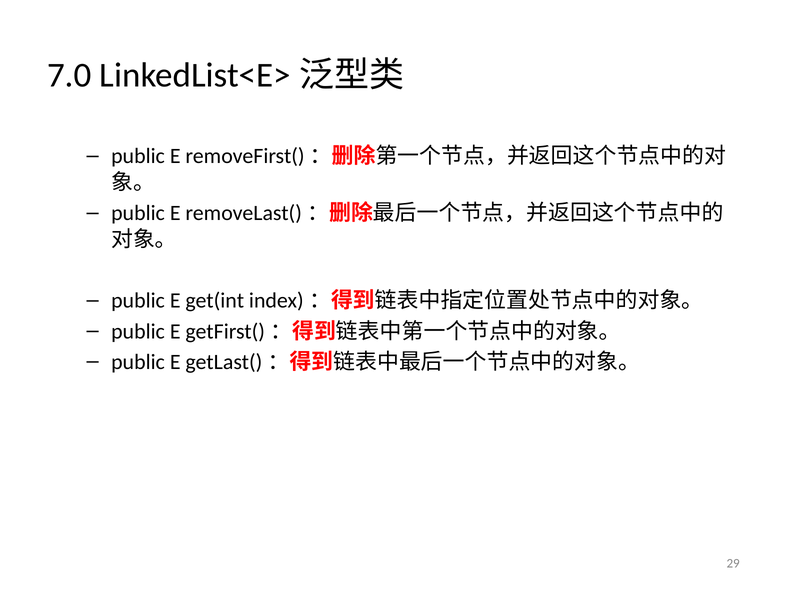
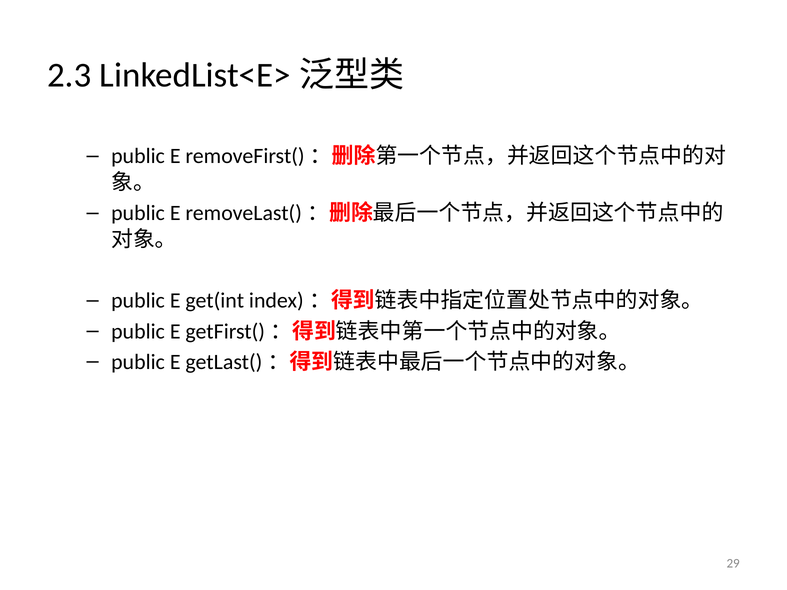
7.0: 7.0 -> 2.3 (69, 75)
